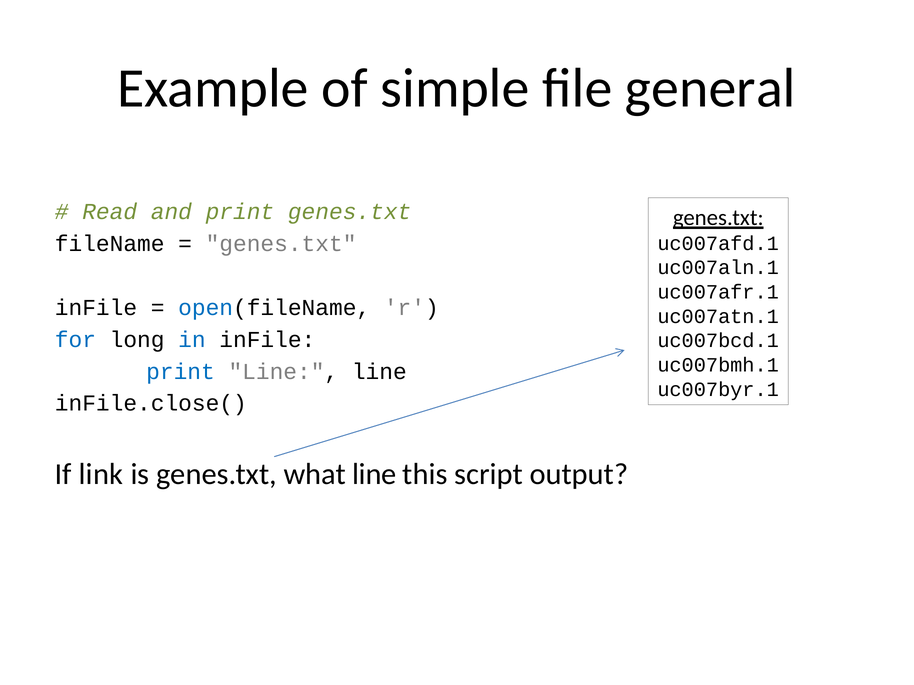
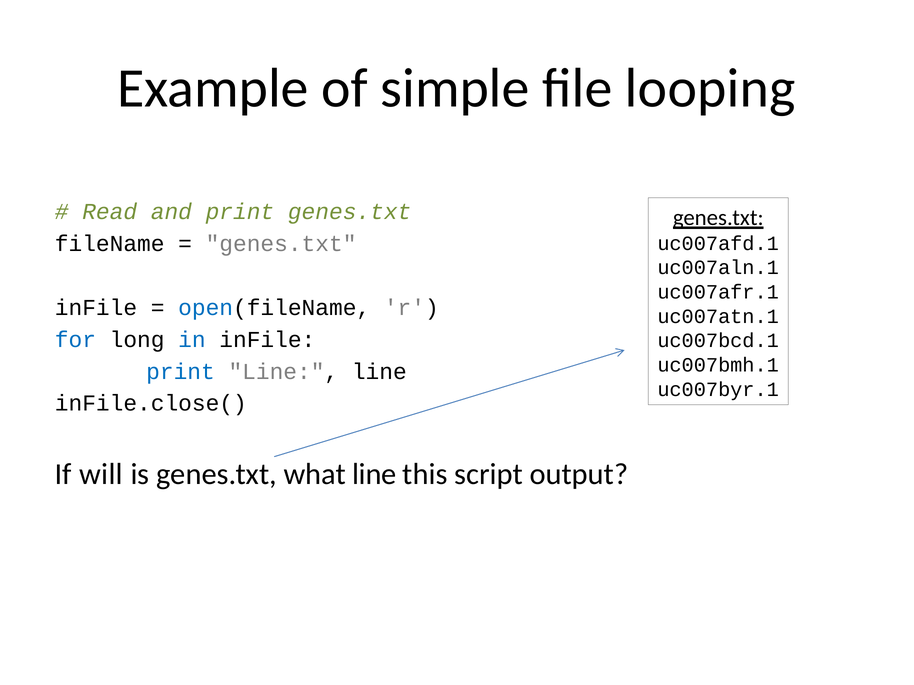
general: general -> looping (710, 88)
link: link -> will (101, 474)
